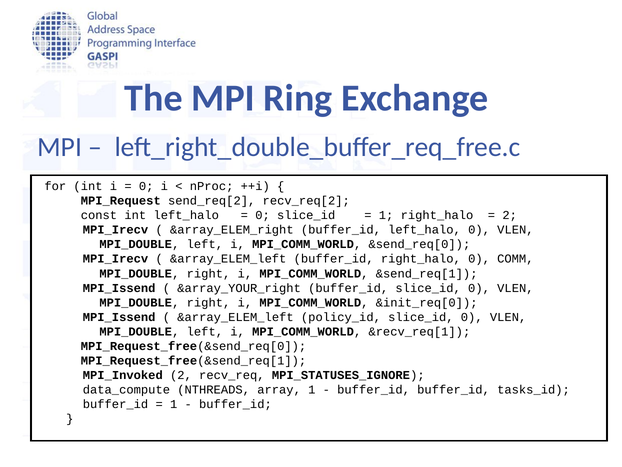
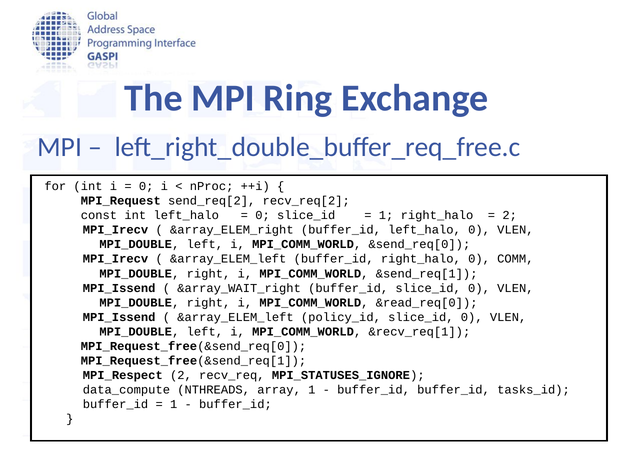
&array_YOUR_right: &array_YOUR_right -> &array_WAIT_right (239, 288)
&init_req[0: &init_req[0 -> &read_req[0 (427, 302)
MPI_Invoked: MPI_Invoked -> MPI_Respect (123, 375)
